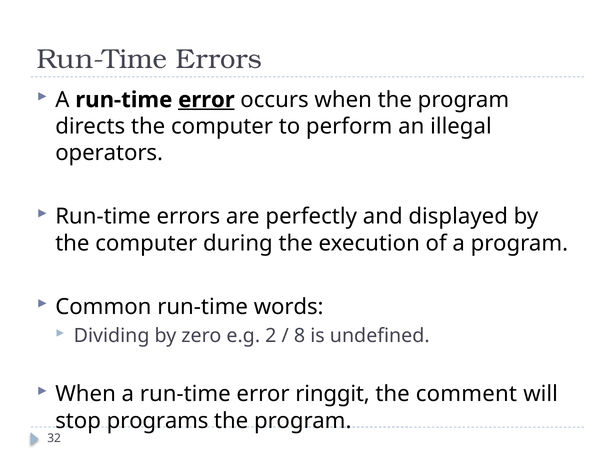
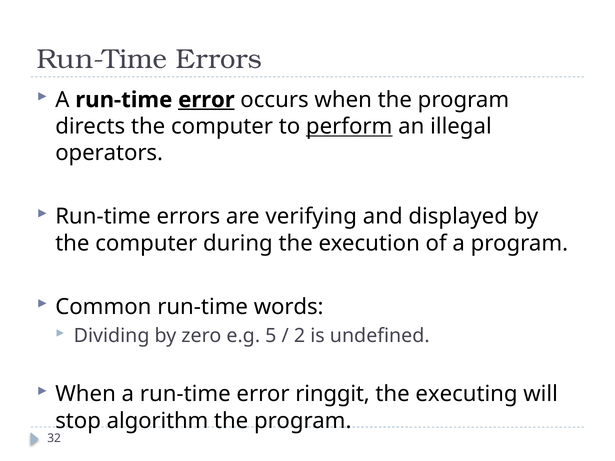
perform underline: none -> present (349, 127)
perfectly: perfectly -> verifying (311, 217)
2: 2 -> 5 (271, 336)
8: 8 -> 2 (300, 336)
comment: comment -> executing (467, 394)
programs: programs -> algorithm (158, 421)
